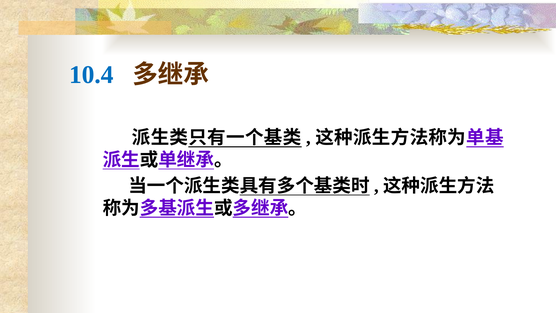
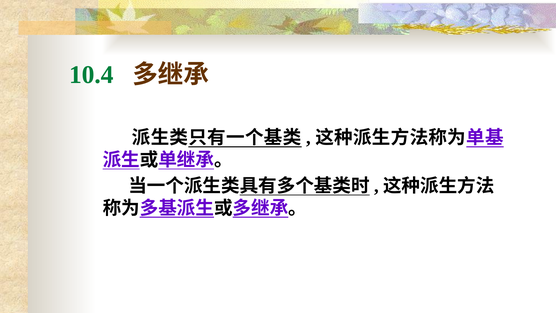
10.4 colour: blue -> green (91, 75)
